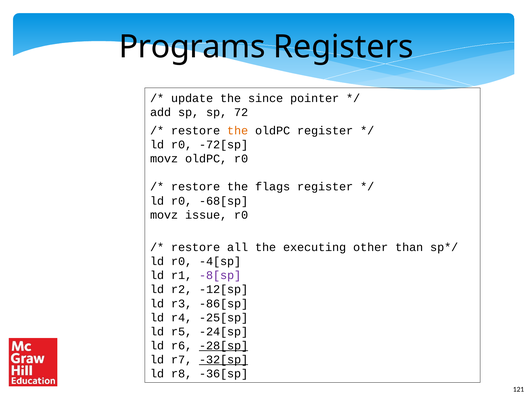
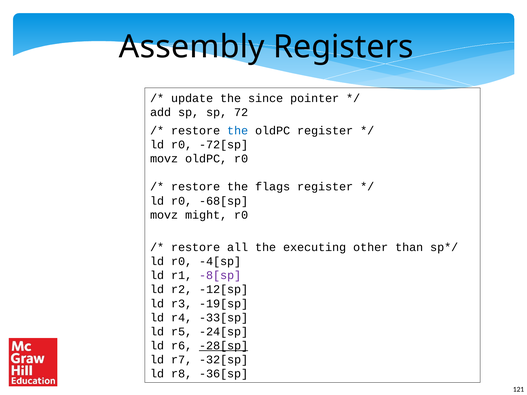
Programs: Programs -> Assembly (192, 47)
the colour: orange -> blue (238, 131)
issue: issue -> might (206, 215)
-86[sp: -86[sp -> -19[sp (224, 304)
-25[sp: -25[sp -> -33[sp (224, 318)
-32[sp underline: present -> none (224, 360)
